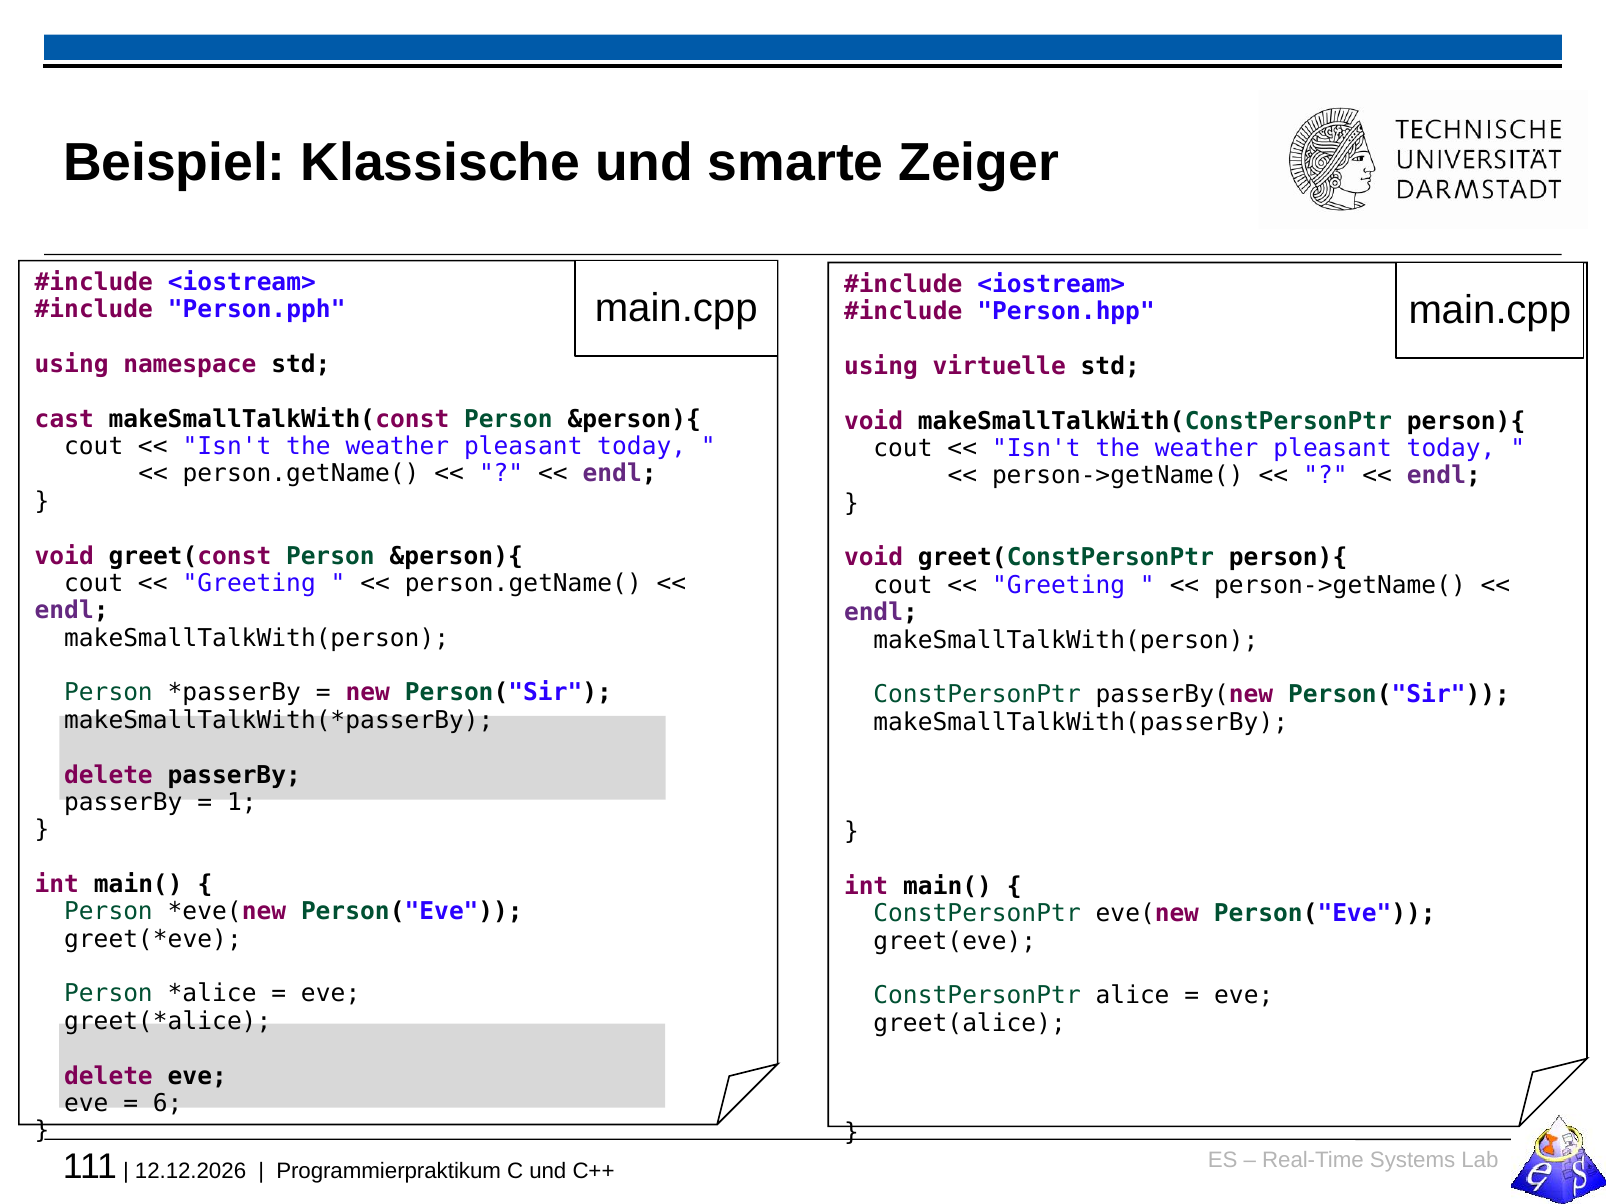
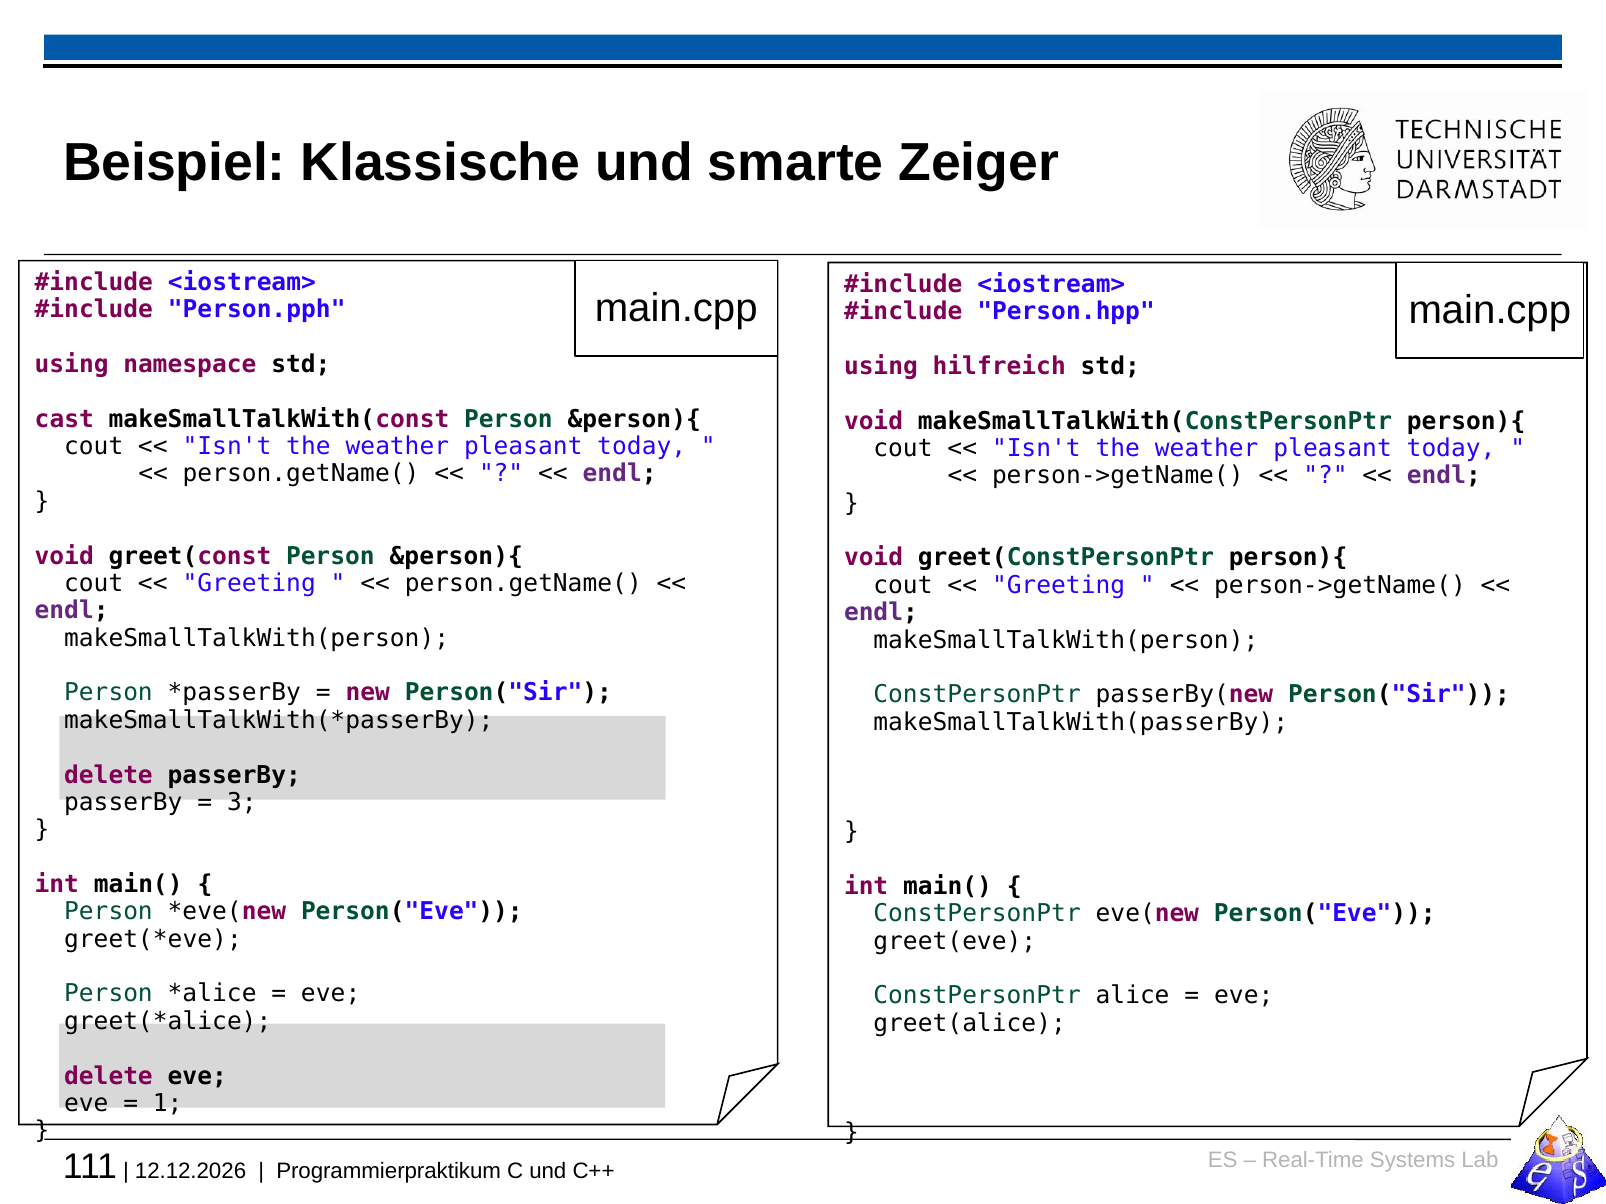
virtuelle: virtuelle -> hilfreich (999, 366)
1: 1 -> 3 (242, 803)
6: 6 -> 1 (168, 1104)
